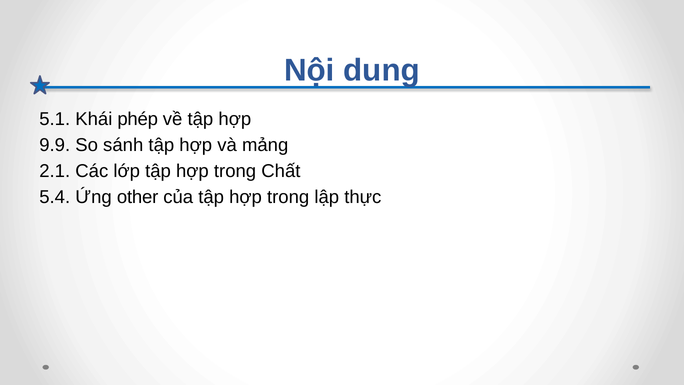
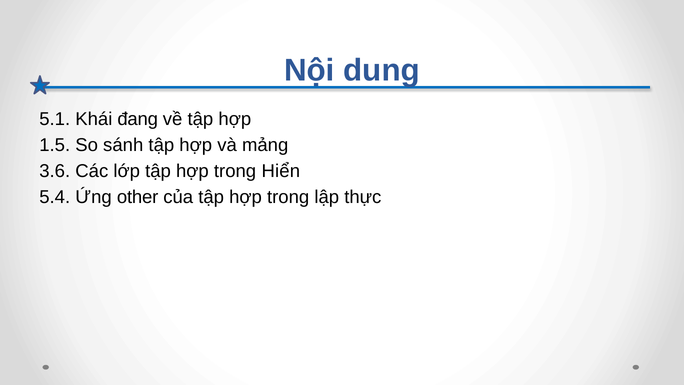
phép: phép -> đang (138, 119)
9.9: 9.9 -> 1.5 (55, 145)
2.1: 2.1 -> 3.6 (55, 171)
Chất: Chất -> Hiển (281, 171)
